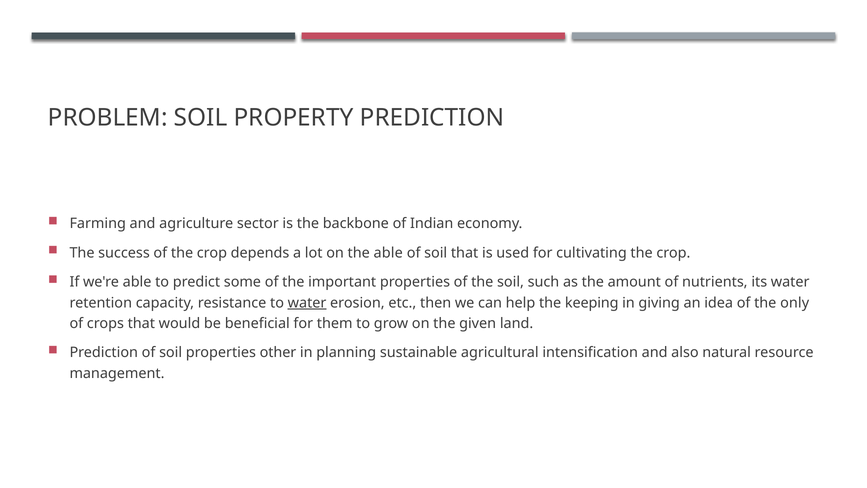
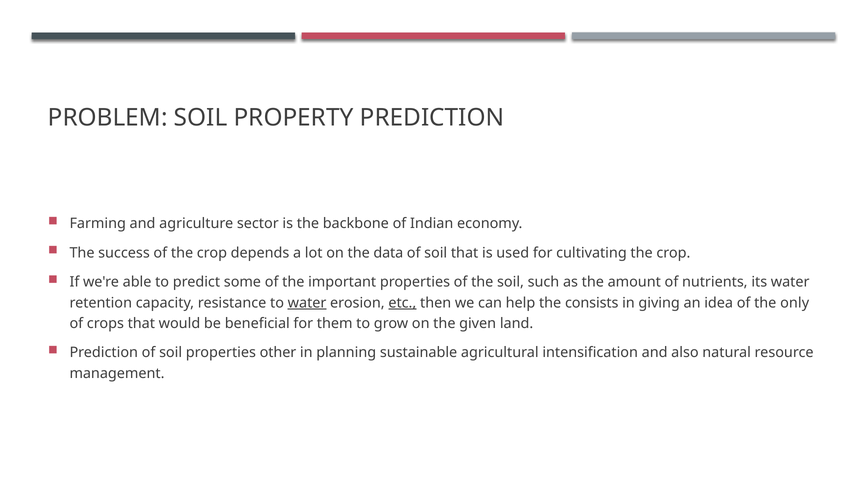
the able: able -> data (388, 253)
etc underline: none -> present (402, 303)
keeping: keeping -> consists (592, 303)
